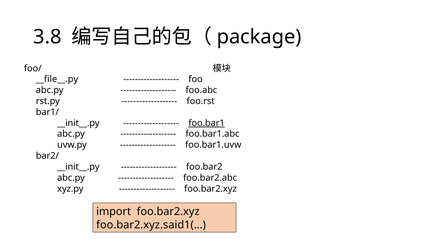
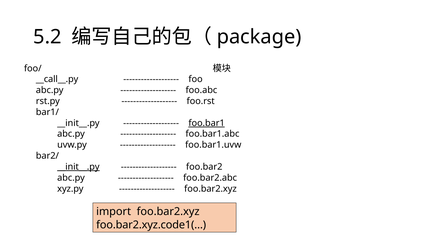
3.8: 3.8 -> 5.2 (47, 37)
__file__.py: __file__.py -> __call__.py (57, 79)
__init__.py underline: none -> present (78, 167)
foo.bar2.xyz.said1(…: foo.bar2.xyz.said1(… -> foo.bar2.xyz.code1(… (151, 225)
